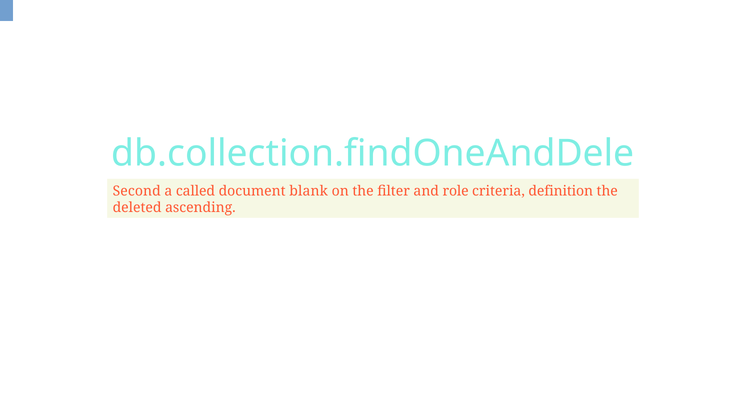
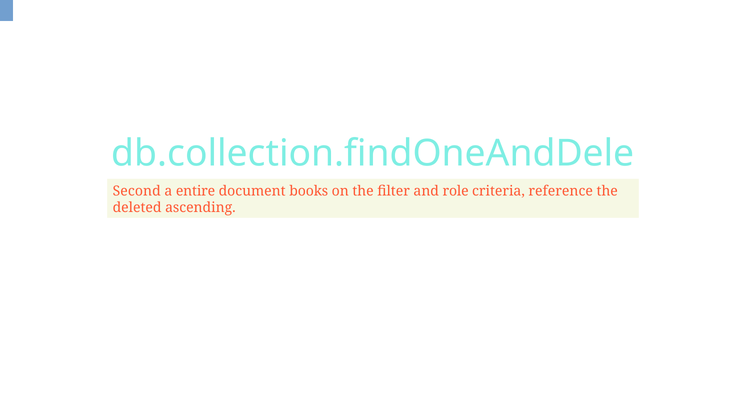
called: called -> entire (196, 191)
blank: blank -> books (309, 191)
definition: definition -> reference (561, 191)
